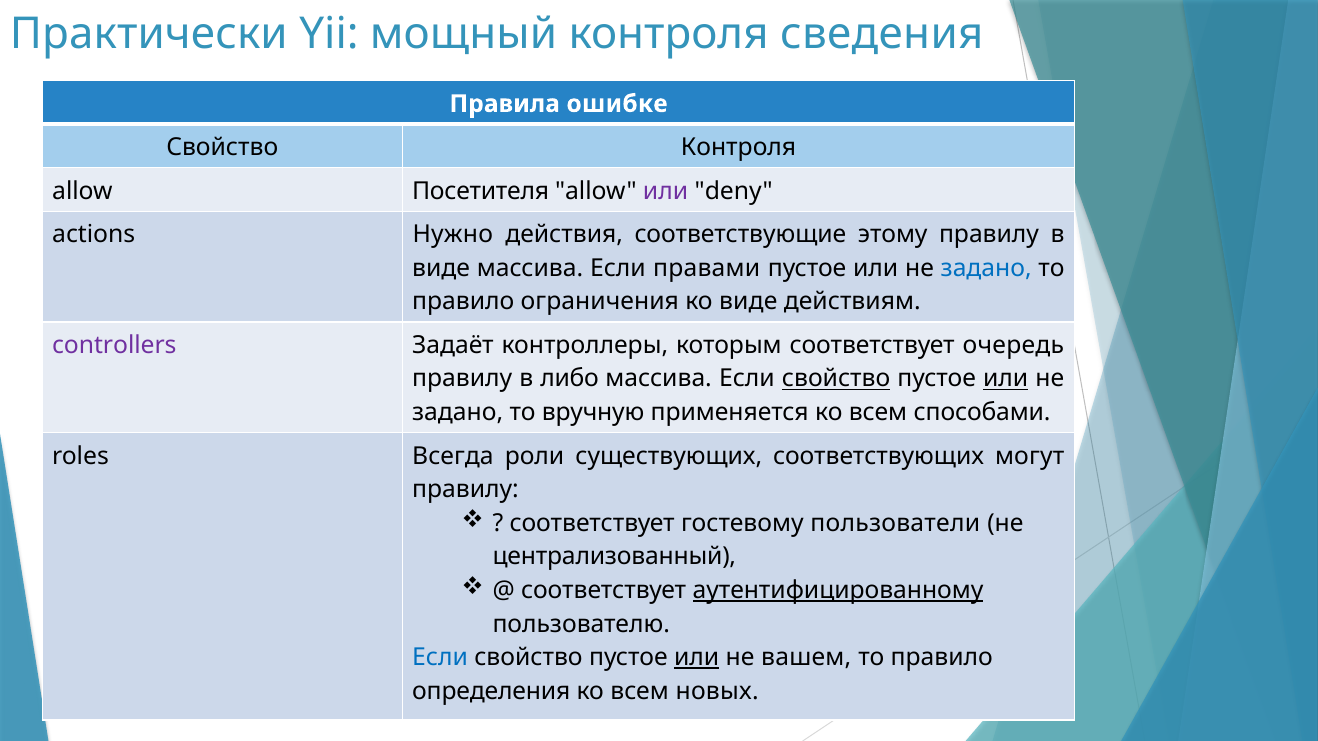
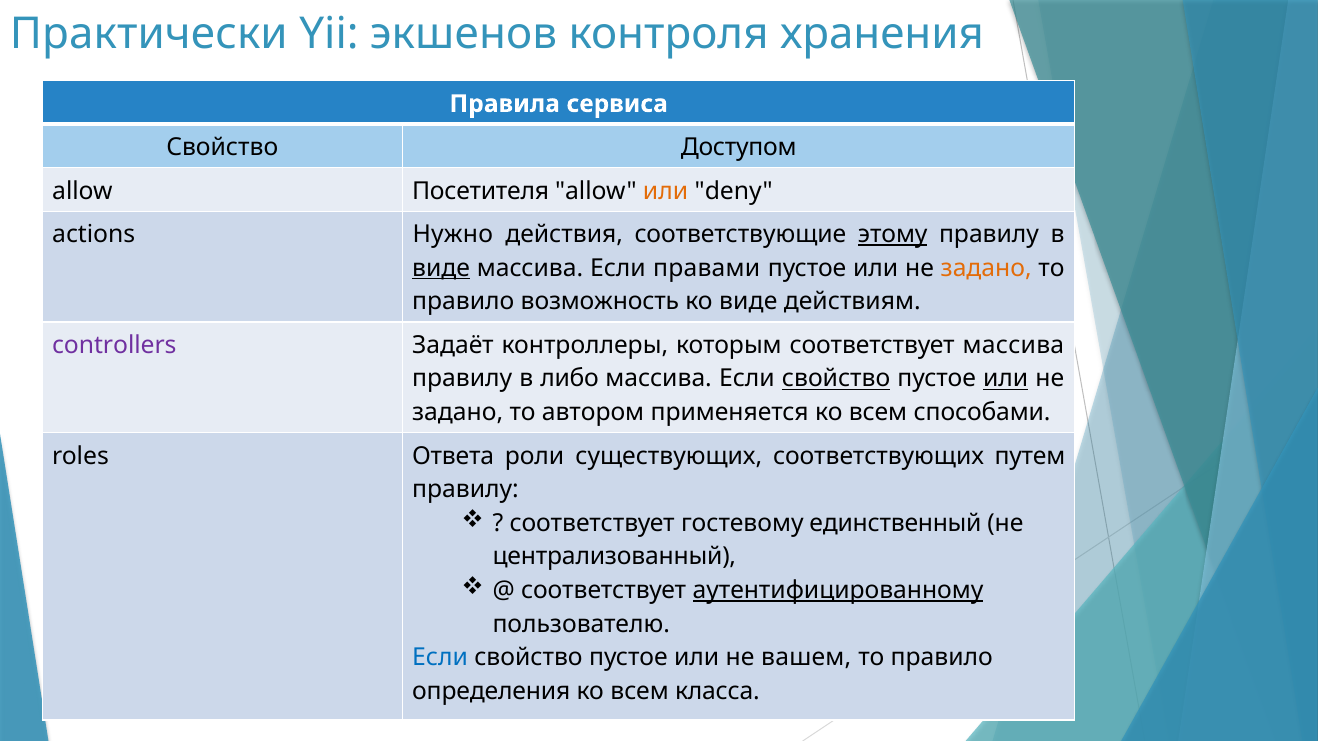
мощный: мощный -> экшенов (464, 34)
сведения: сведения -> хранения (882, 34)
ошибке: ошибке -> сервиса (617, 104)
Свойство Контроля: Контроля -> Доступом (739, 147)
или colour: purple -> orange (666, 191)
этому underline: none -> present (893, 235)
виде underline: none -> present (441, 268)
задано colour: blue -> orange (986, 268)
ограничения: ограничения -> возможность (600, 302)
соответствует очередь: очередь -> массива (1013, 345)
вручную: вручную -> автором (593, 413)
Всегда: Всегда -> Ответа (453, 456)
могут: могут -> путем (1030, 456)
пользователи: пользователи -> единственный (896, 523)
или underline: present -> none (697, 658)
новых: новых -> класса (717, 691)
